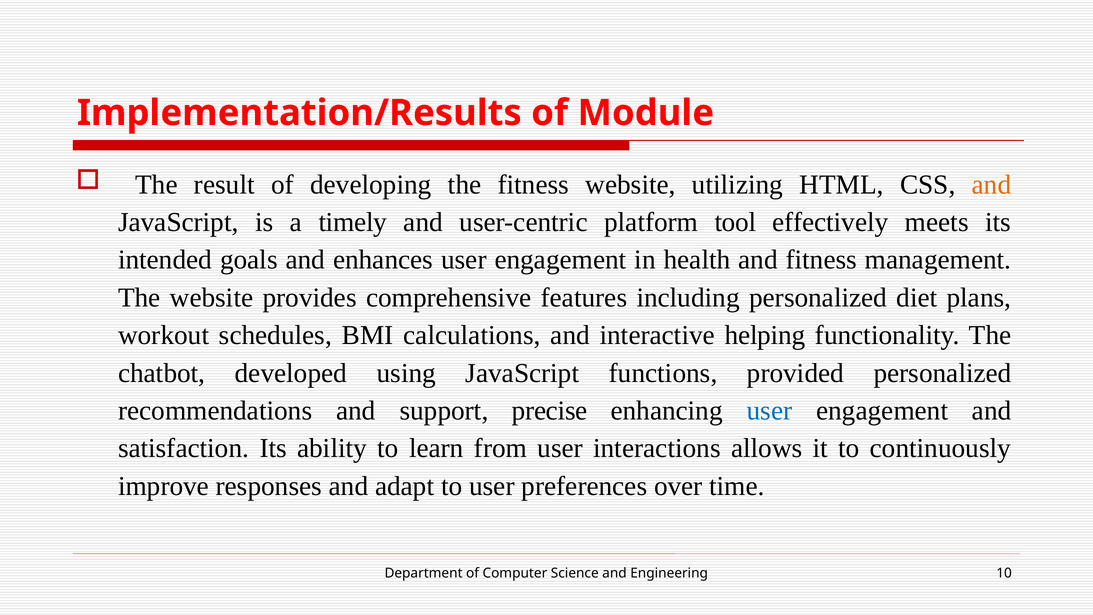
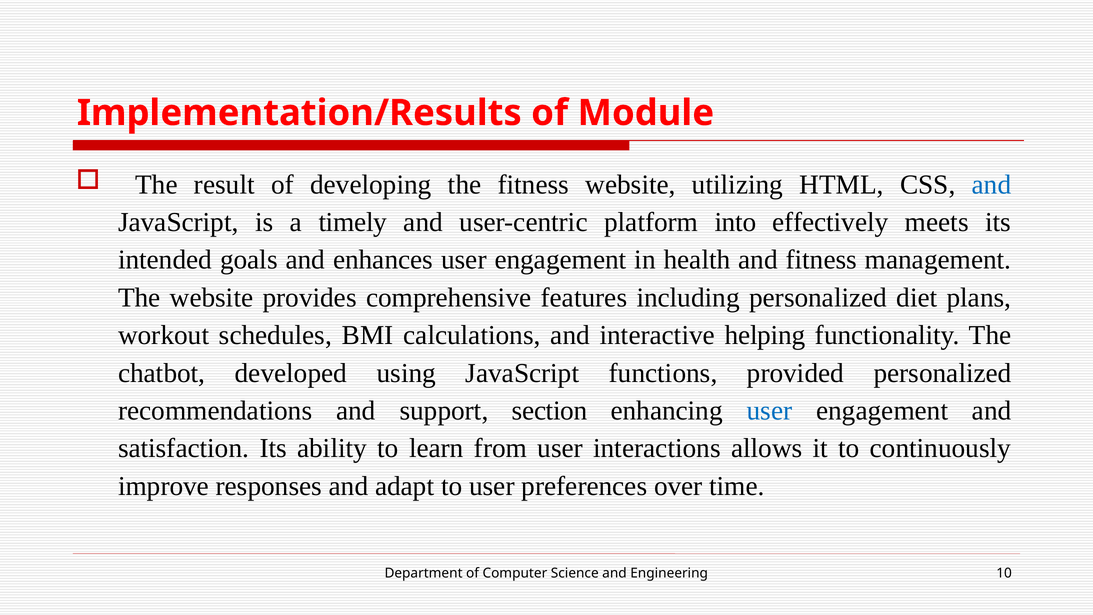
and colour: orange -> blue (992, 184)
tool: tool -> into (735, 222)
precise: precise -> section (550, 411)
